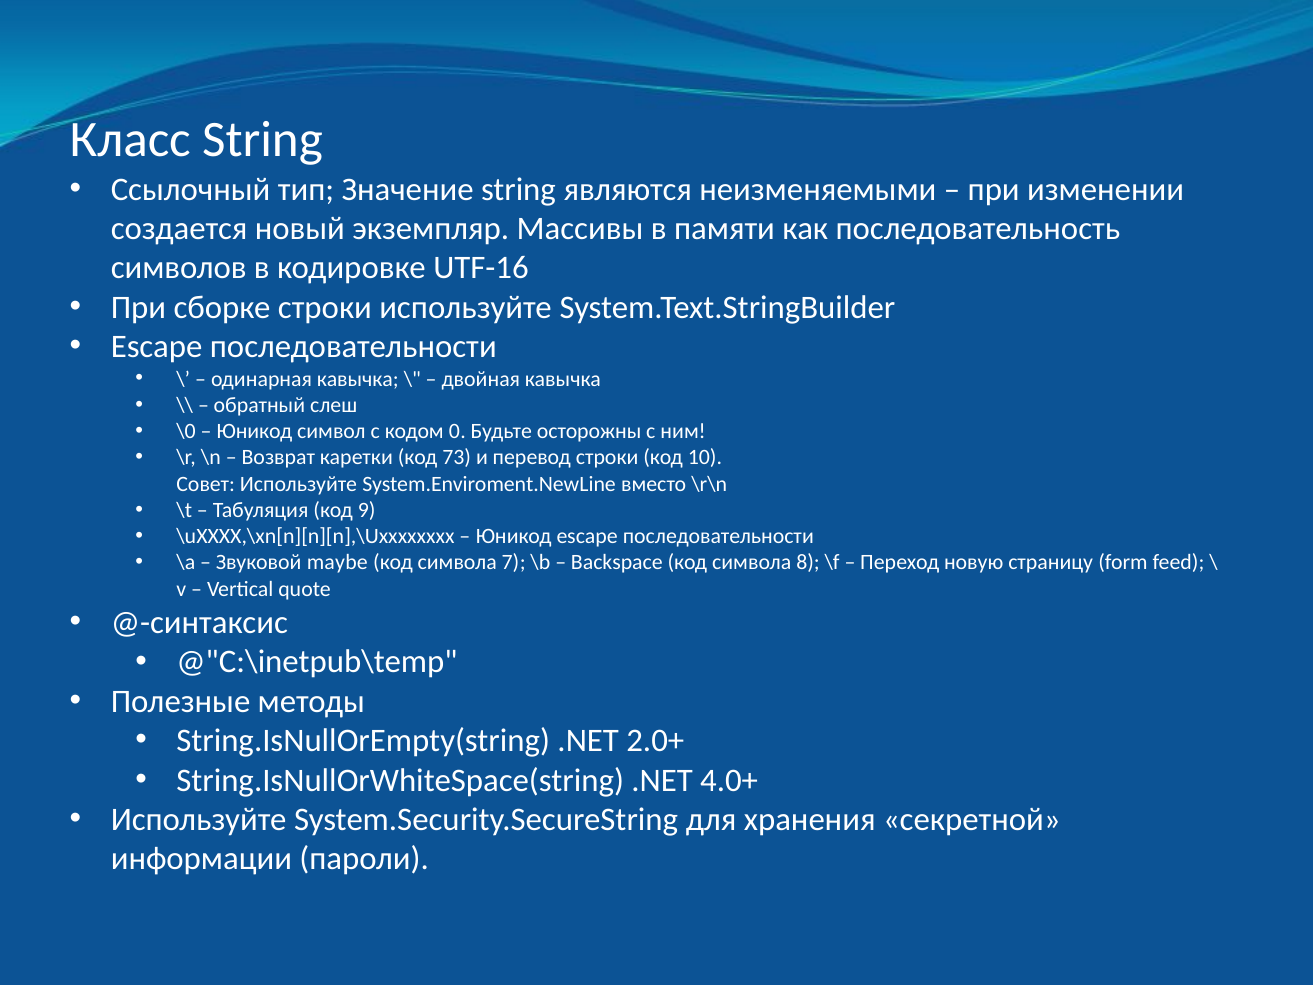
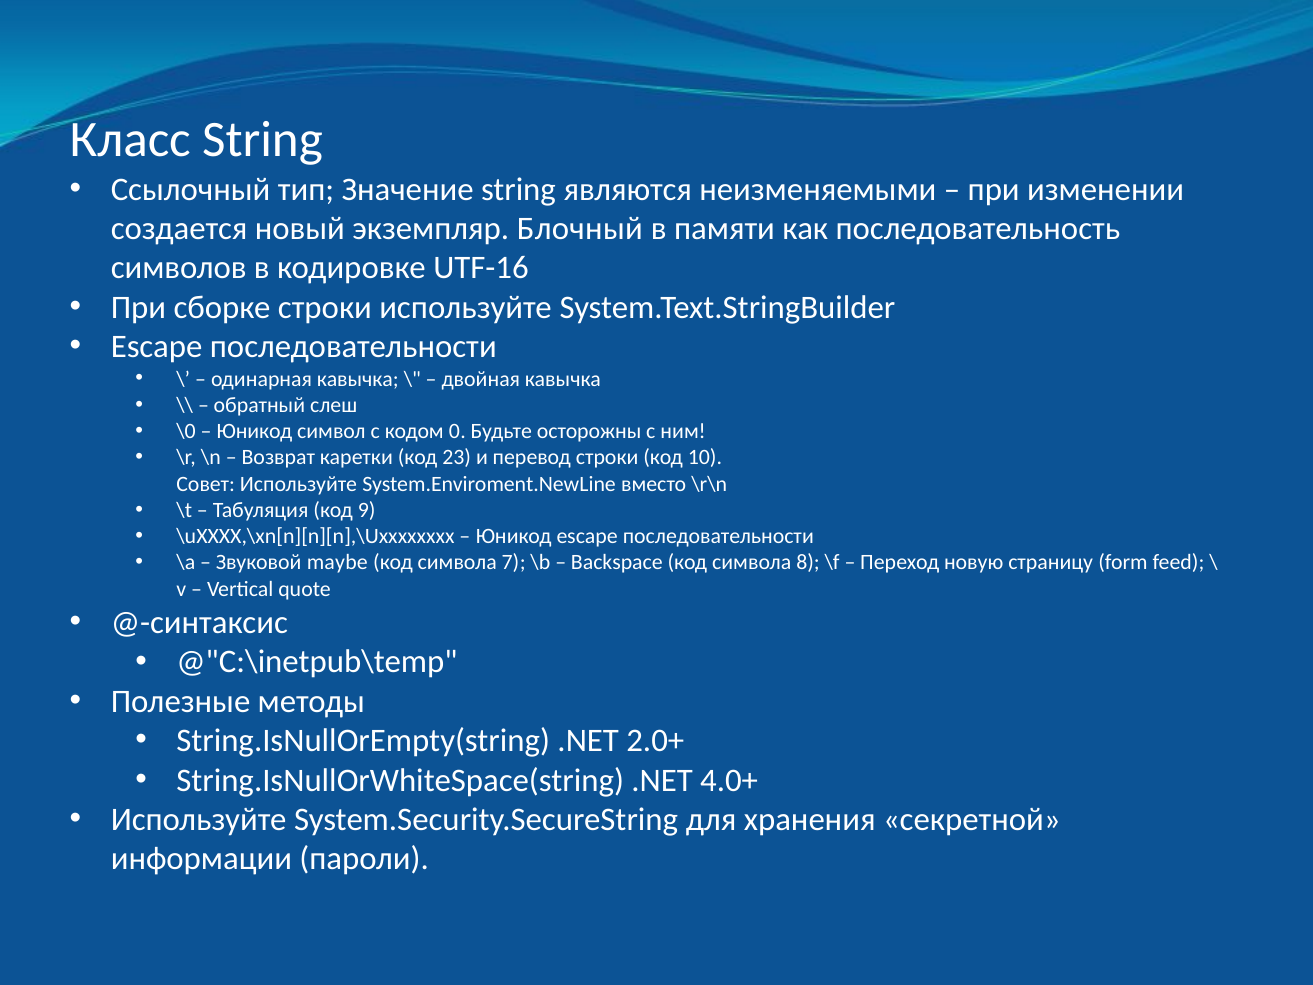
Массивы: Массивы -> Блочный (580, 229)
73: 73 -> 23 (457, 458)
